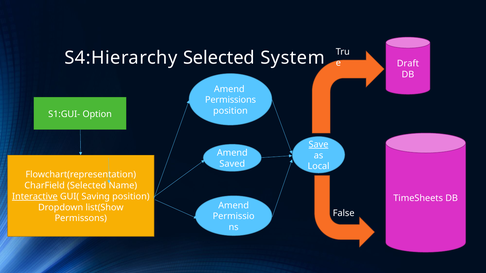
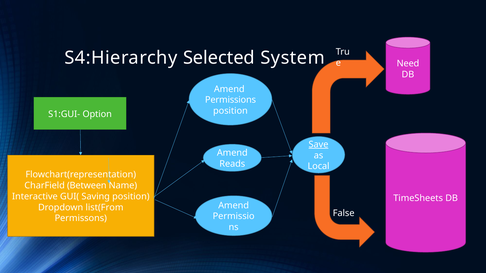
Draft: Draft -> Need (408, 64)
Saved: Saved -> Reads (232, 164)
CharField Selected: Selected -> Between (87, 186)
Interactive underline: present -> none (35, 197)
list(Show: list(Show -> list(From (105, 208)
